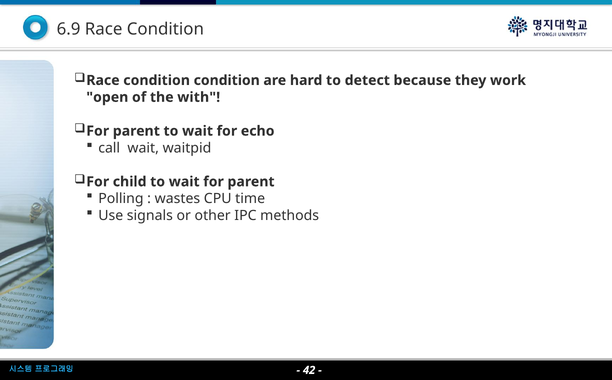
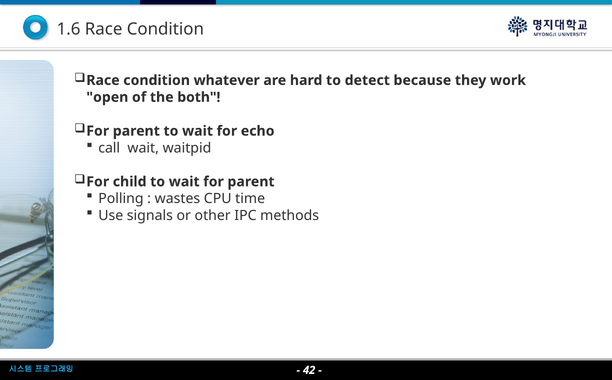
6.9: 6.9 -> 1.6 (69, 29)
condition condition: condition -> whatever (227, 80)
with: with -> both (199, 97)
